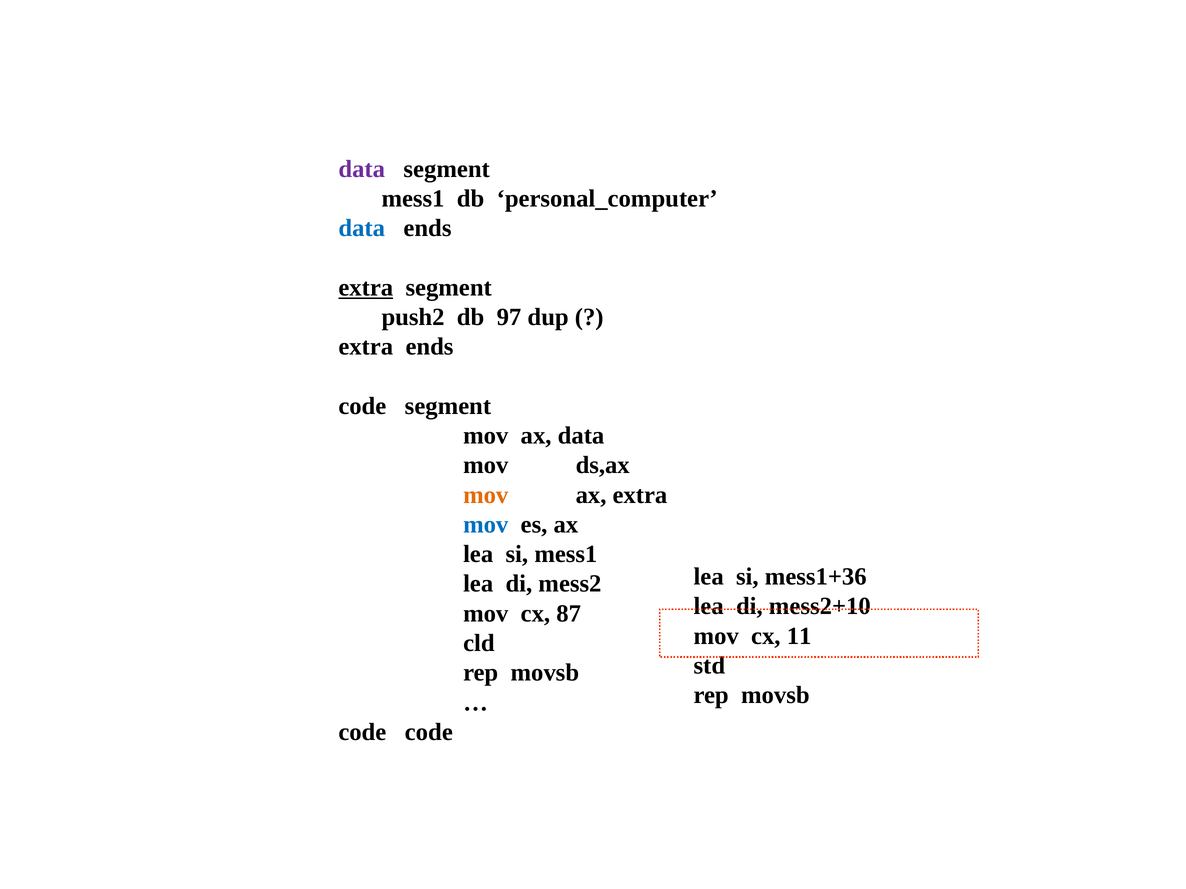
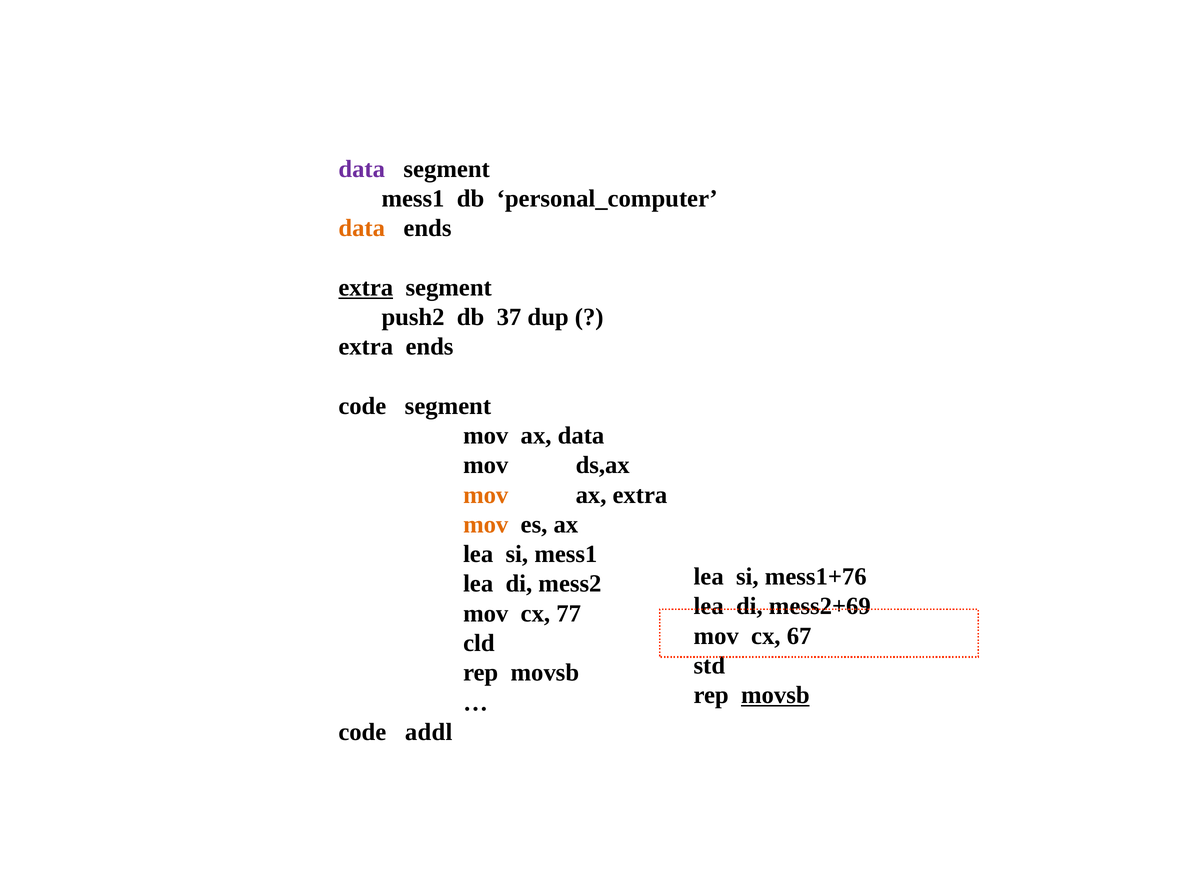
data colour: blue -> orange (362, 228)
97: 97 -> 37 (509, 317)
mov colour: blue -> orange (486, 525)
mess1+36: mess1+36 -> mess1+76 (816, 577)
mess2+10: mess2+10 -> mess2+69 (820, 607)
87: 87 -> 77 (569, 614)
11: 11 -> 67 (799, 636)
movsb underline: none -> present (775, 696)
code code: code -> addl (429, 732)
